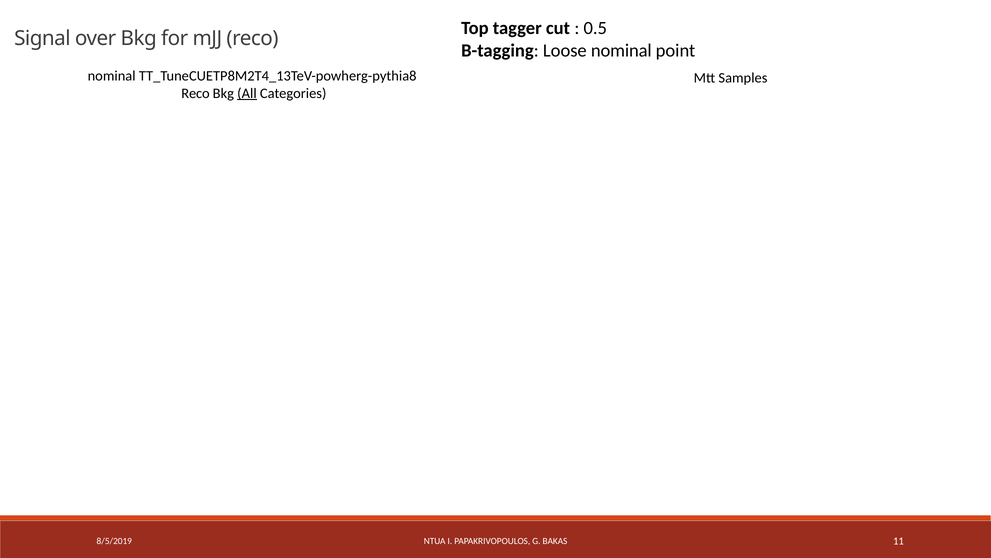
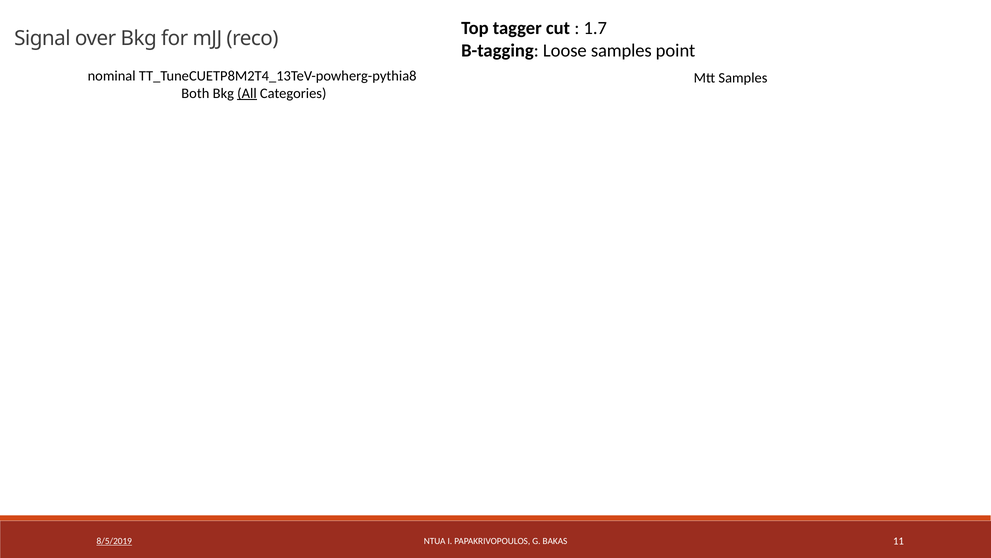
0.5: 0.5 -> 1.7 (595, 28)
Loose nominal: nominal -> samples (621, 50)
Reco: Reco -> Both (195, 93)
8/5/2019 underline: none -> present (114, 541)
